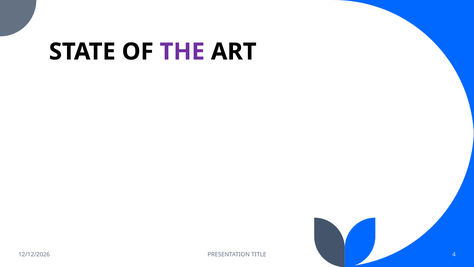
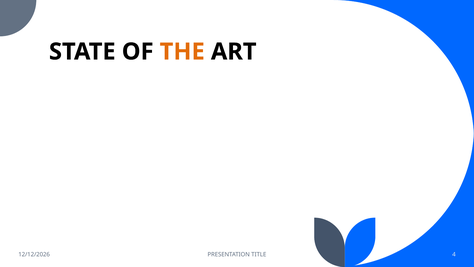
THE colour: purple -> orange (182, 52)
